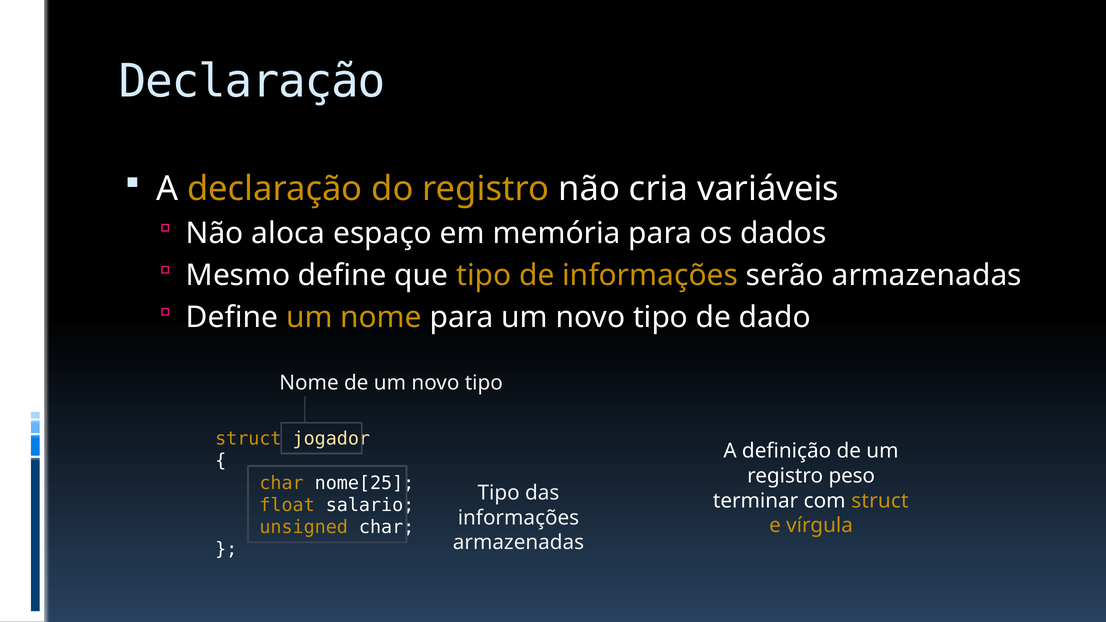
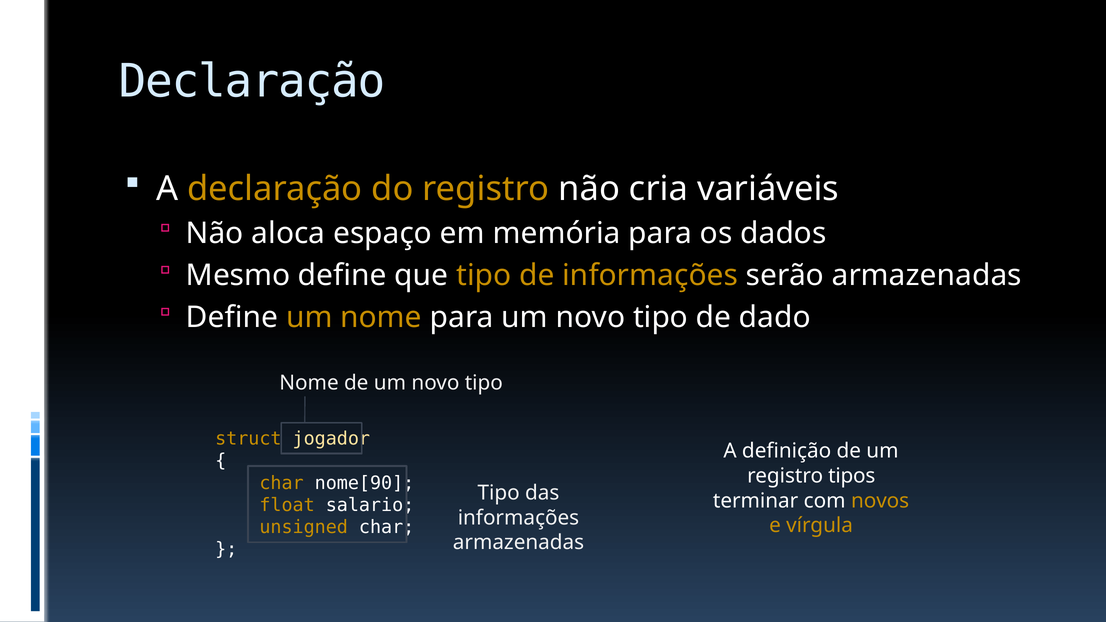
peso: peso -> tipos (852, 476)
nome[25: nome[25 -> nome[90 (365, 483)
com struct: struct -> novos (880, 501)
